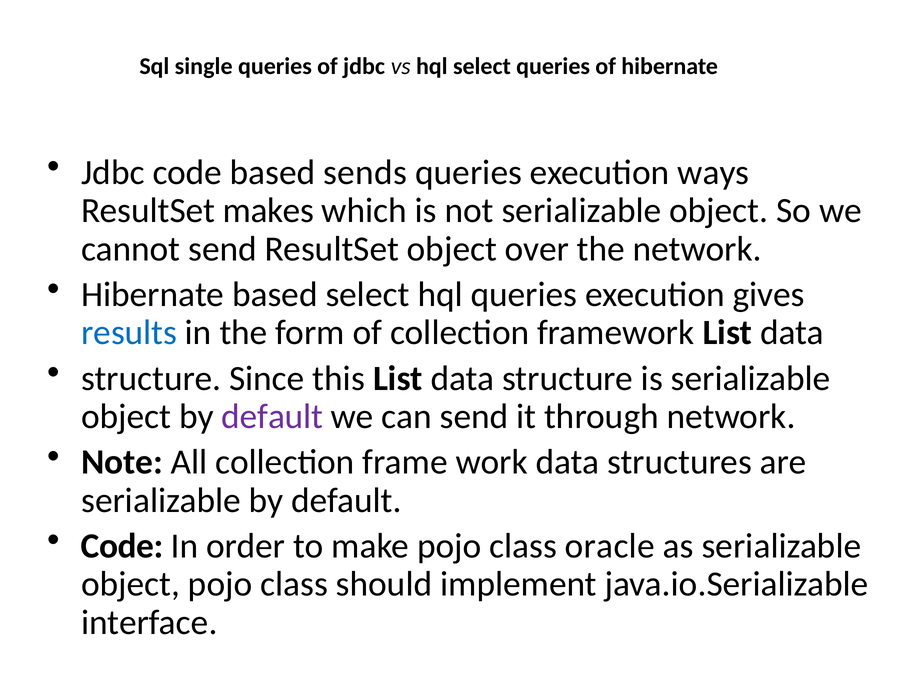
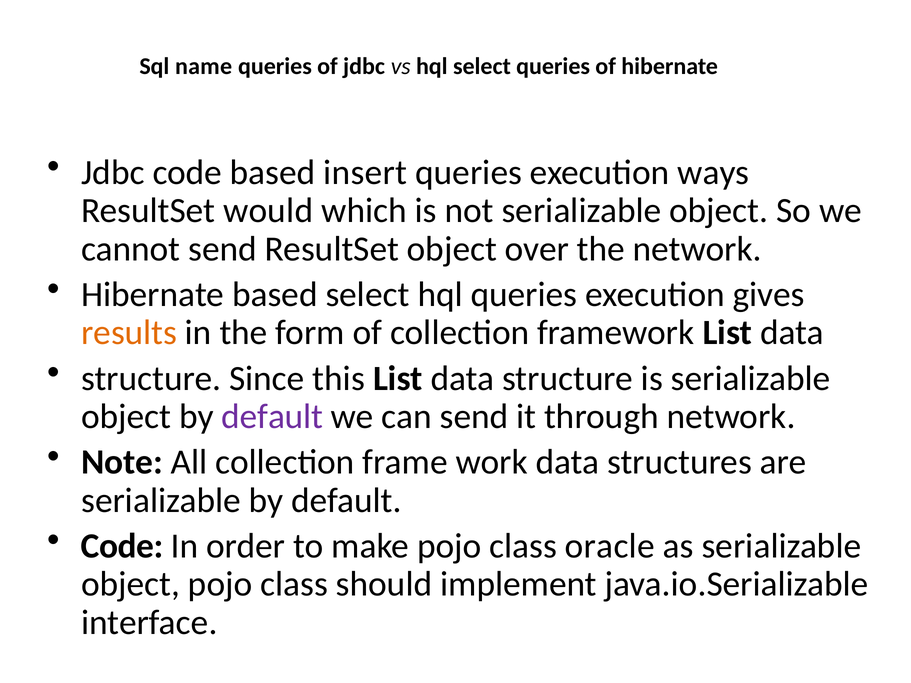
single: single -> name (204, 66)
sends: sends -> insert (365, 173)
makes: makes -> would (268, 211)
results colour: blue -> orange (129, 333)
